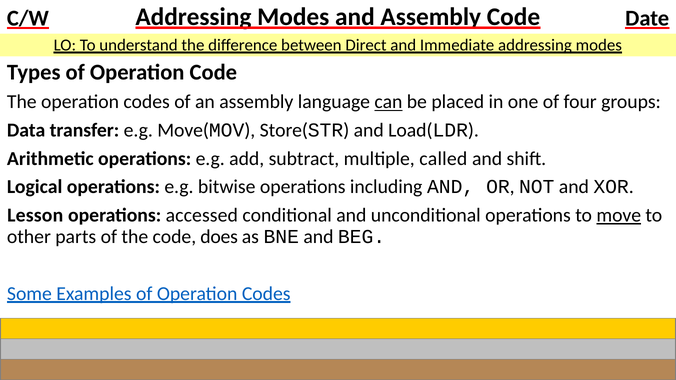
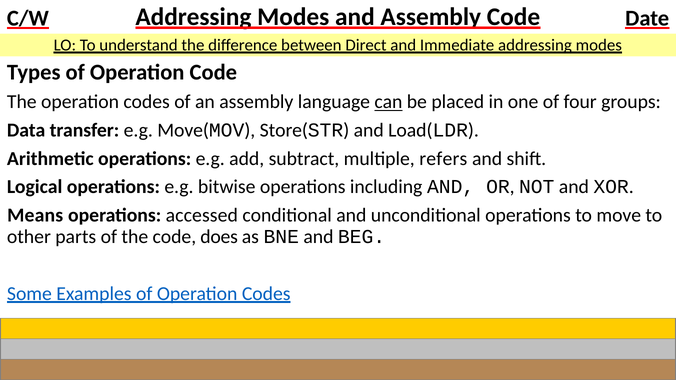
called: called -> refers (443, 159)
Lesson: Lesson -> Means (35, 215)
move underline: present -> none (619, 215)
